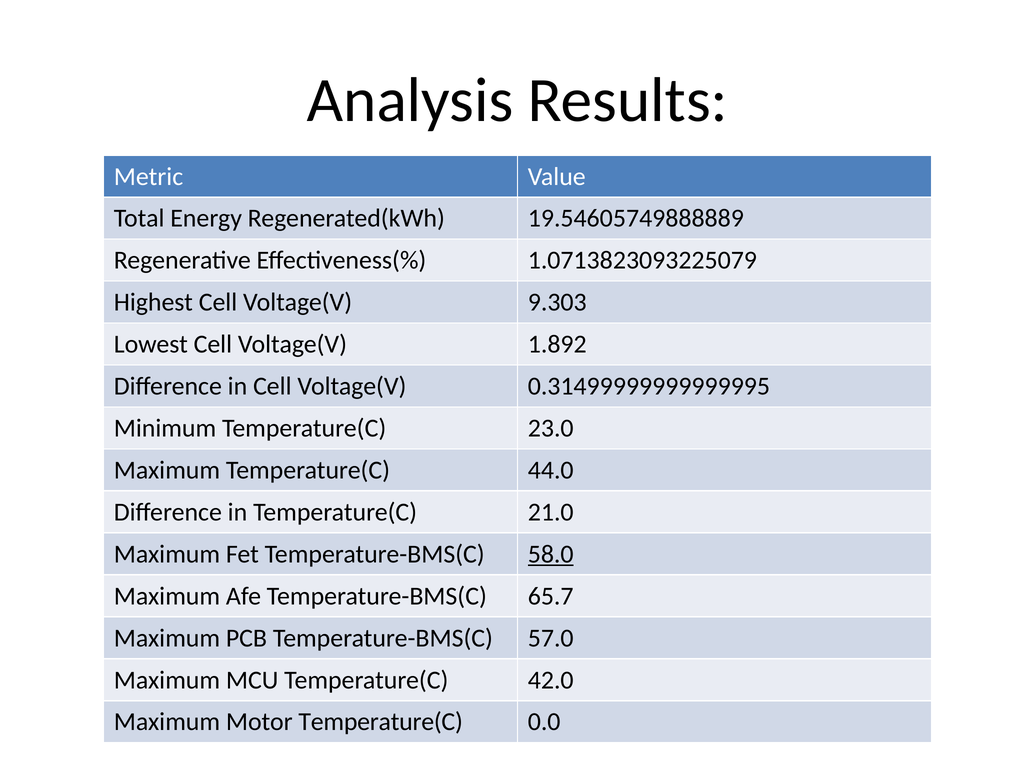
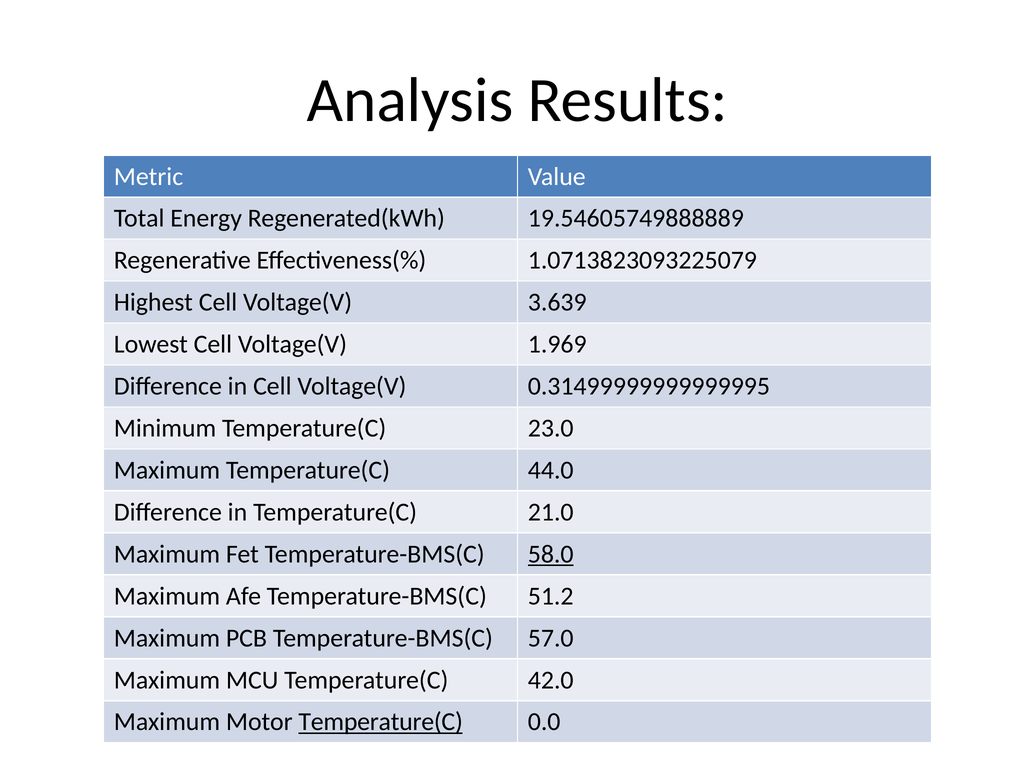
9.303: 9.303 -> 3.639 (557, 302)
1.892: 1.892 -> 1.969 (557, 344)
65.7: 65.7 -> 51.2 (551, 596)
Temperature(C underline: none -> present (381, 722)
